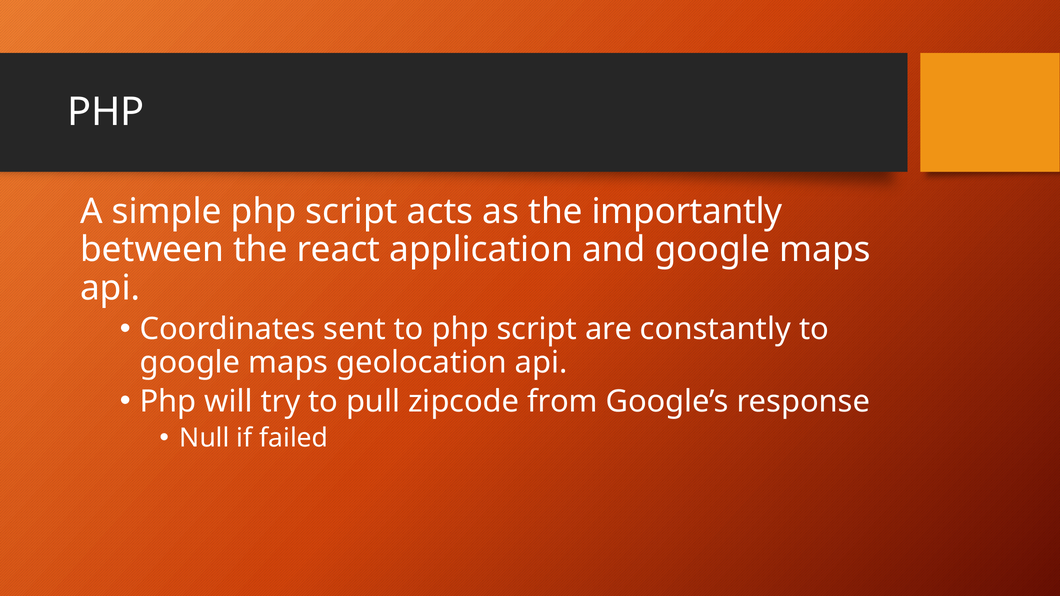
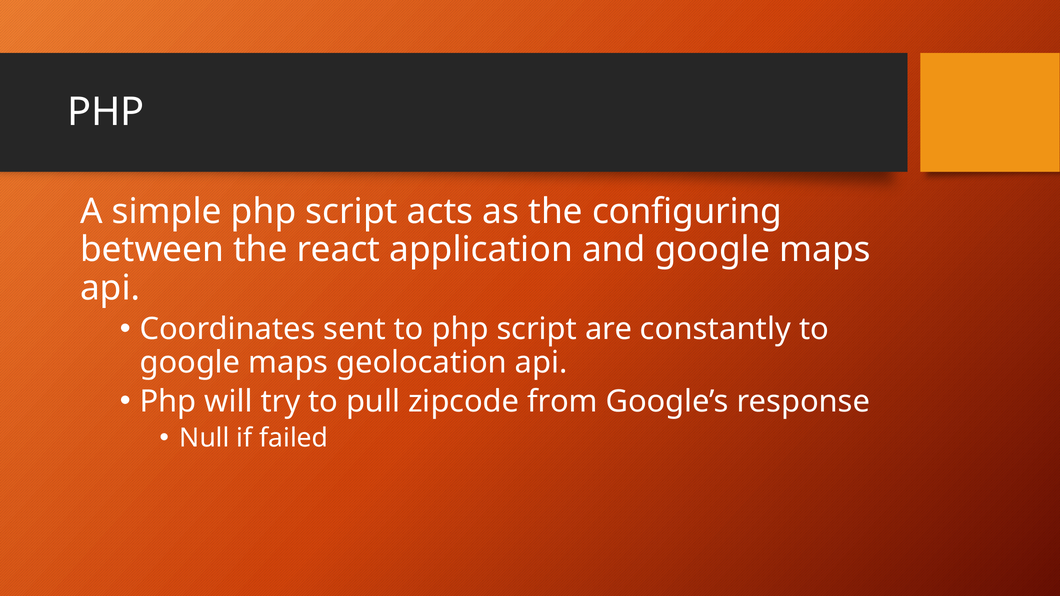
importantly: importantly -> configuring (687, 212)
